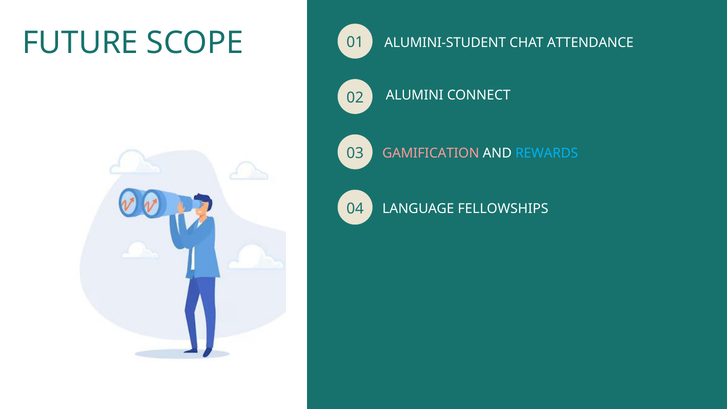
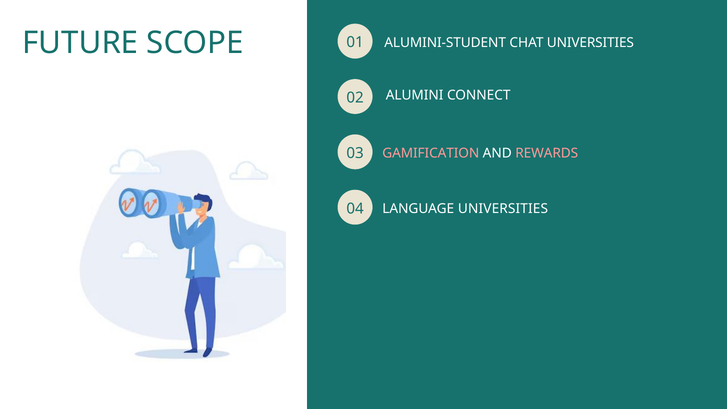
CHAT ATTENDANCE: ATTENDANCE -> UNIVERSITIES (590, 43)
REWARDS colour: light blue -> pink (547, 153)
LANGUAGE FELLOWSHIPS: FELLOWSHIPS -> UNIVERSITIES (503, 209)
